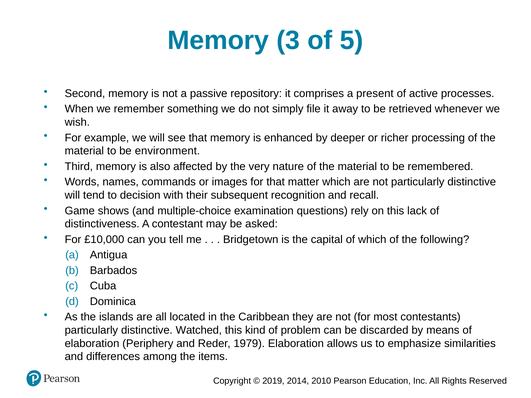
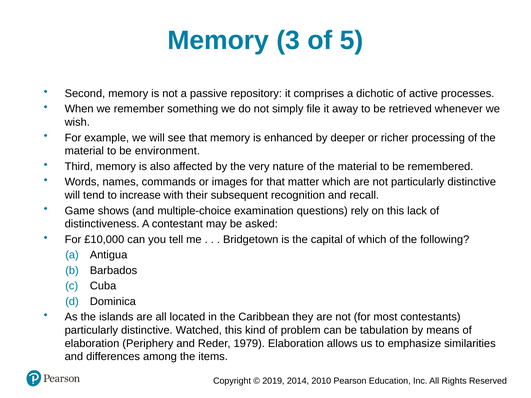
present: present -> dichotic (375, 94)
decision: decision -> increase (140, 195)
discarded: discarded -> tabulation (384, 330)
